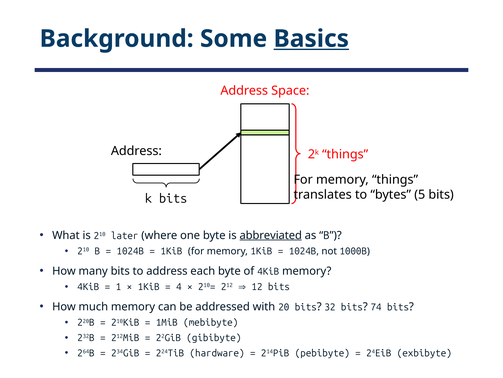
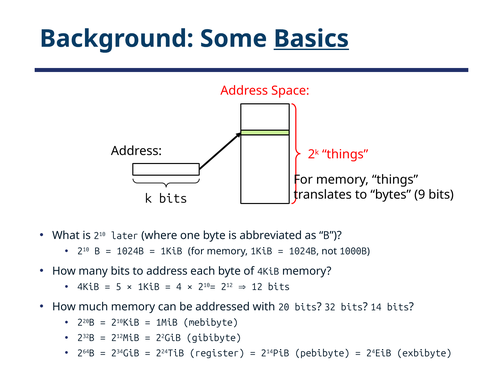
5: 5 -> 9 (420, 194)
abbreviated underline: present -> none (271, 235)
1: 1 -> 5 (118, 286)
74: 74 -> 14 (376, 307)
hardware: hardware -> register (217, 353)
